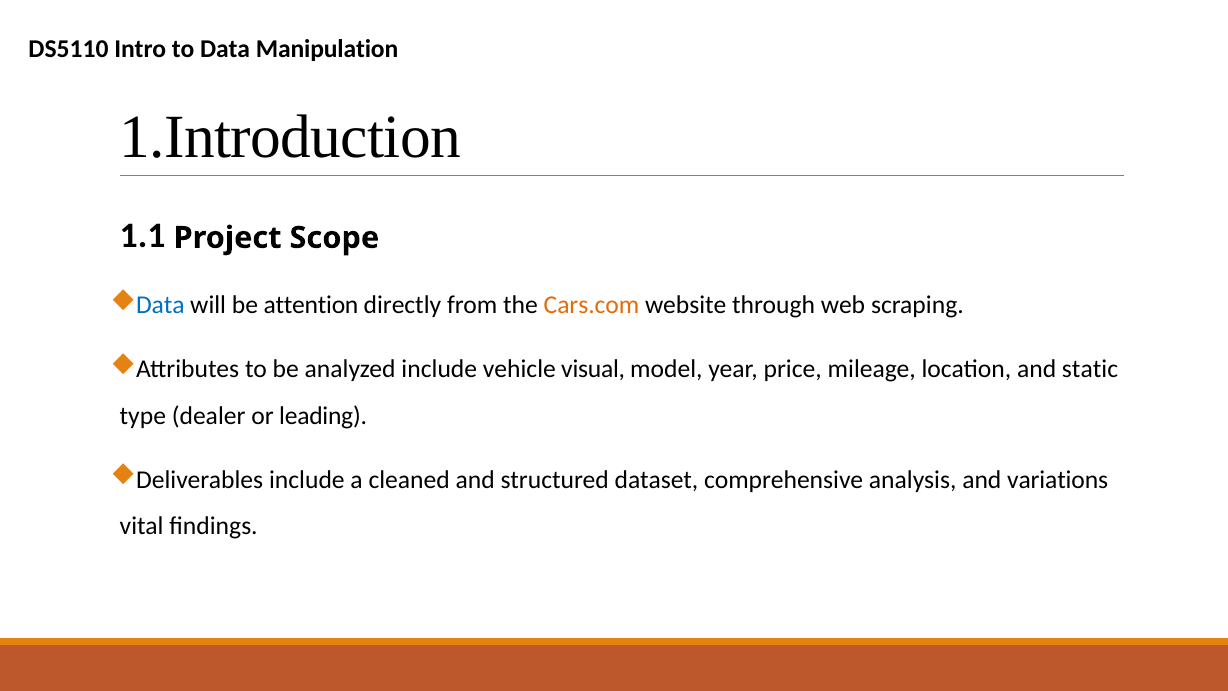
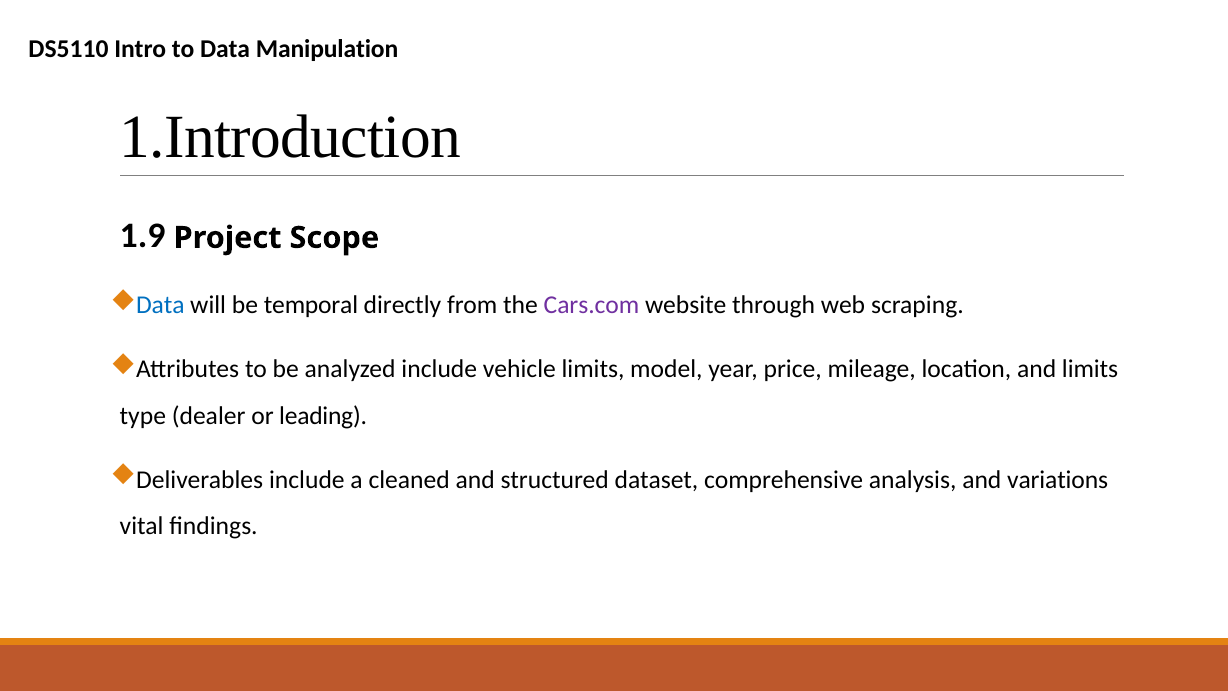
1.1: 1.1 -> 1.9 (143, 236)
attention: attention -> temporal (311, 305)
Cars.com colour: orange -> purple (591, 305)
vehicle visual: visual -> limits (593, 369)
and static: static -> limits (1090, 369)
